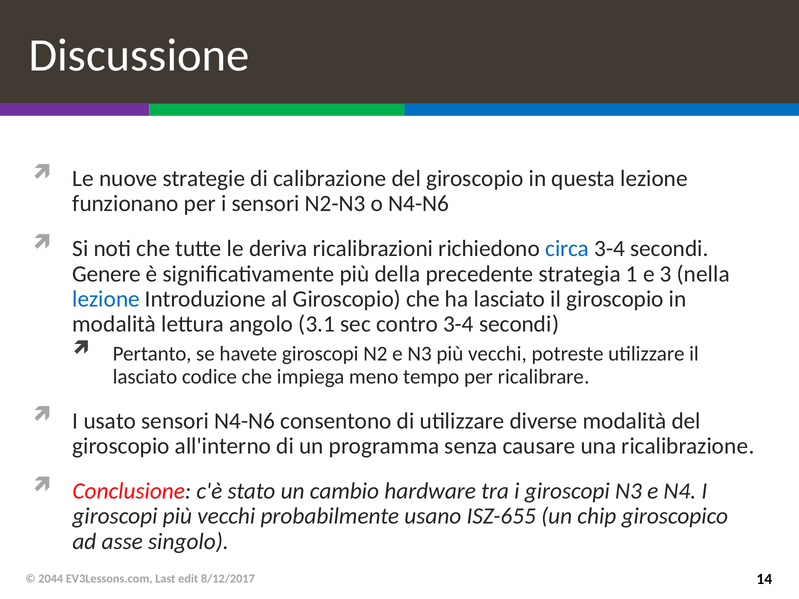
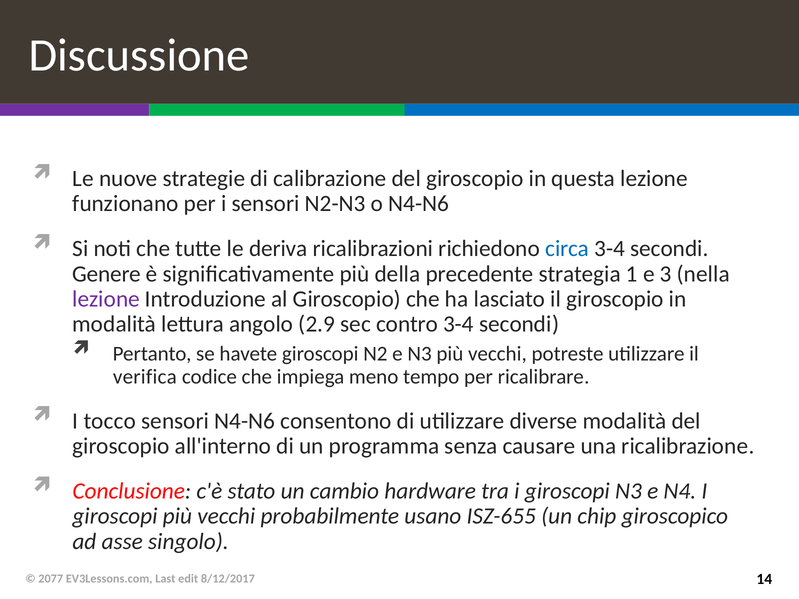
lezione colour: blue -> purple (106, 299)
3.1: 3.1 -> 2.9 (317, 324)
lasciato: lasciato -> verifica (145, 377)
usato: usato -> tocco (110, 421)
2044: 2044 -> 2077 (51, 579)
